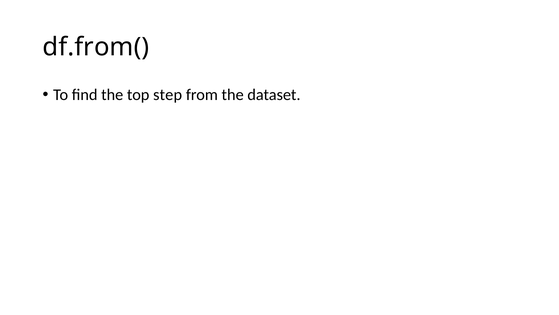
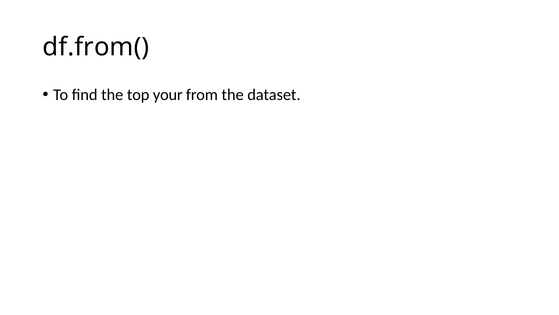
step: step -> your (168, 95)
